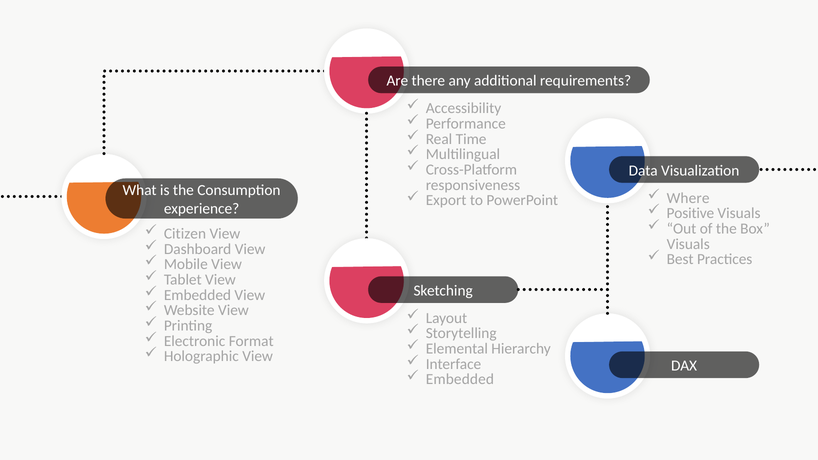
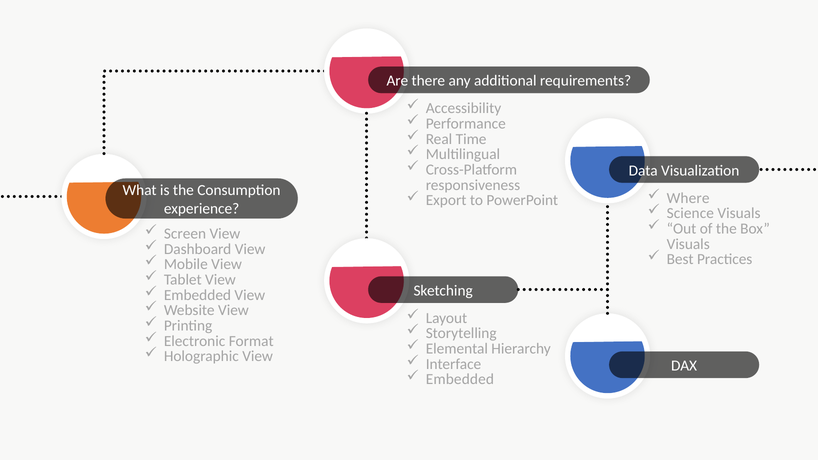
Positive: Positive -> Science (690, 213)
Citizen: Citizen -> Screen (185, 234)
